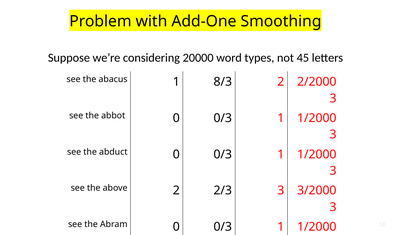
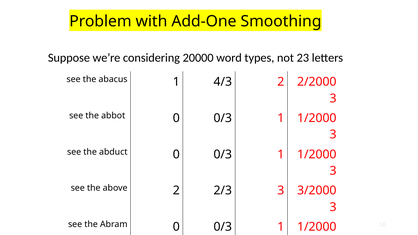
45: 45 -> 23 (303, 58)
8/3: 8/3 -> 4/3 (223, 82)
